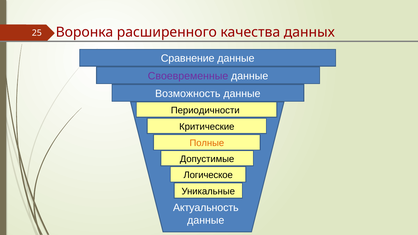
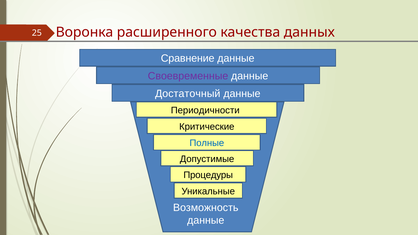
Возможность: Возможность -> Достаточный (188, 94)
Полные colour: orange -> blue (207, 143)
Логическое: Логическое -> Процедуры (208, 175)
Актуальность: Актуальность -> Возможность (206, 208)
